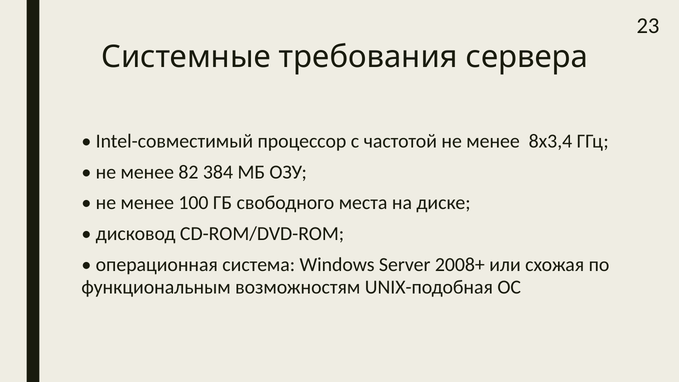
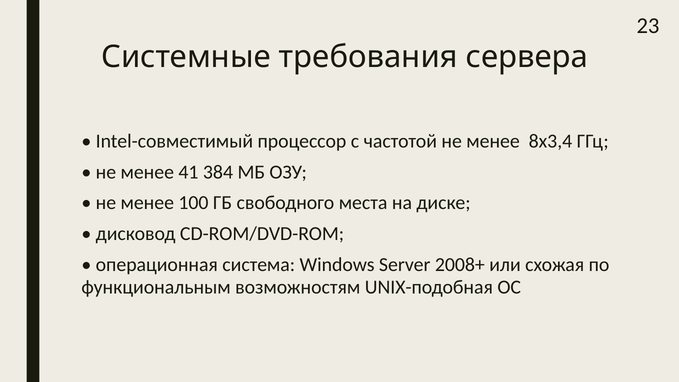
82: 82 -> 41 (188, 172)
